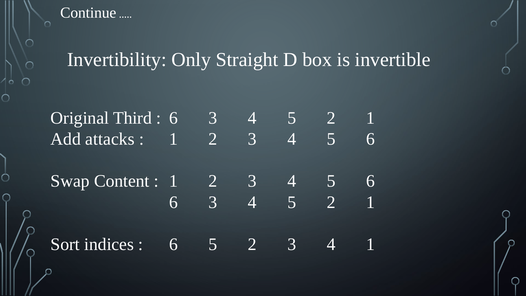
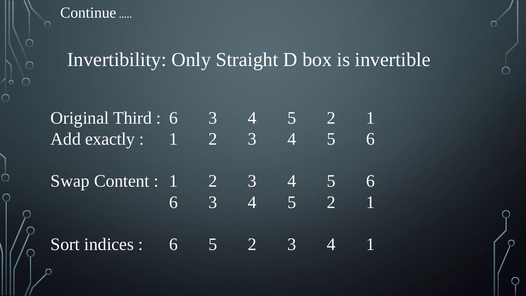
attacks: attacks -> exactly (110, 139)
